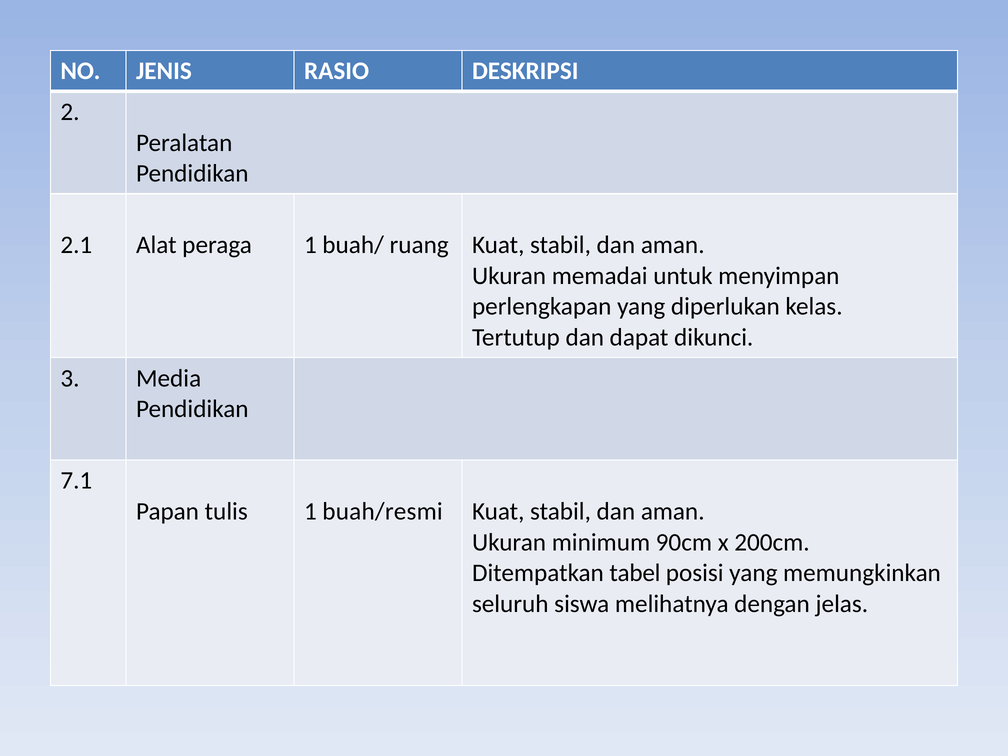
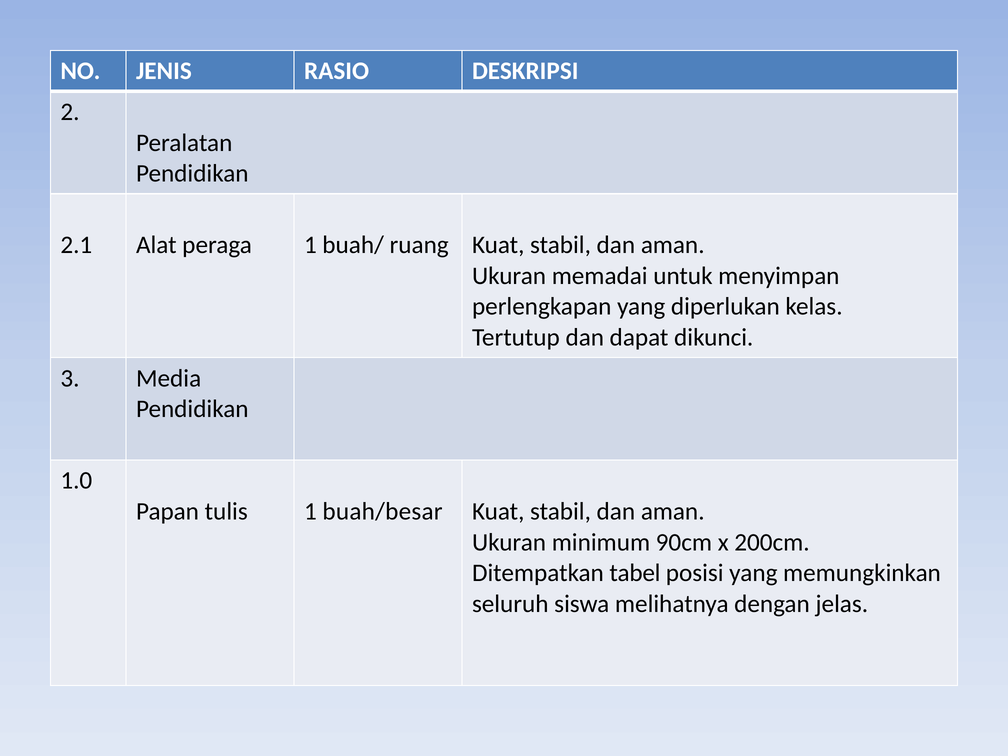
7.1: 7.1 -> 1.0 (76, 481)
buah/resmi: buah/resmi -> buah/besar (383, 511)
